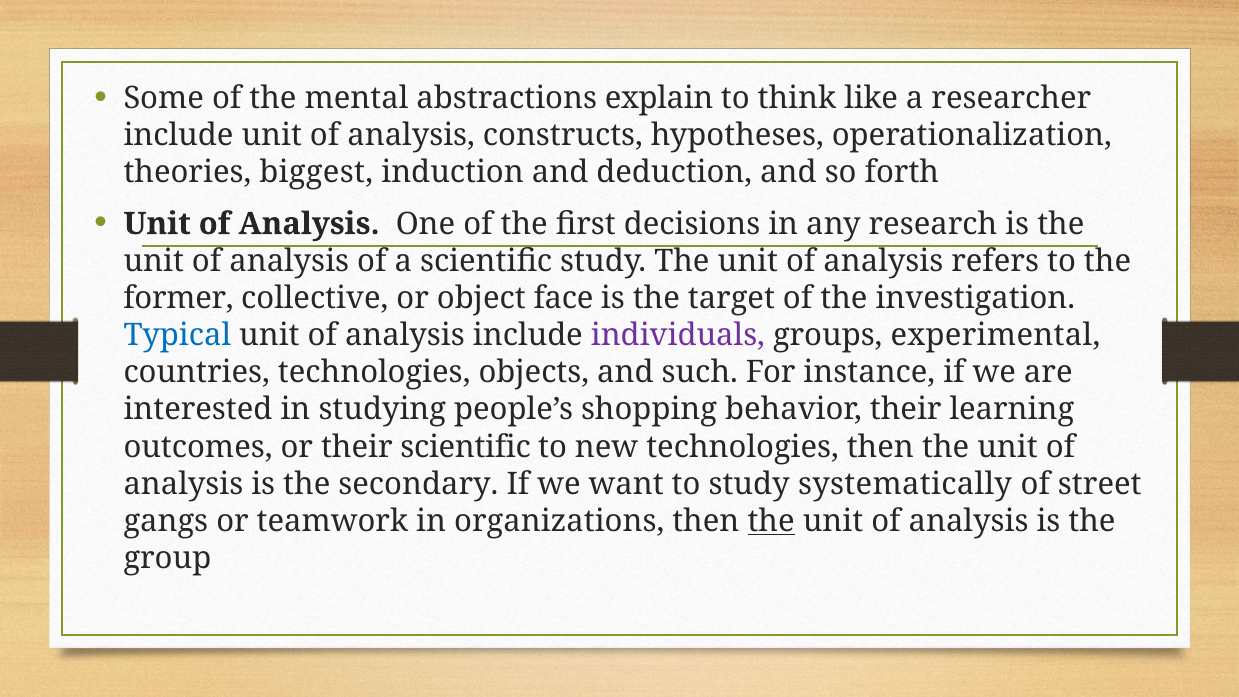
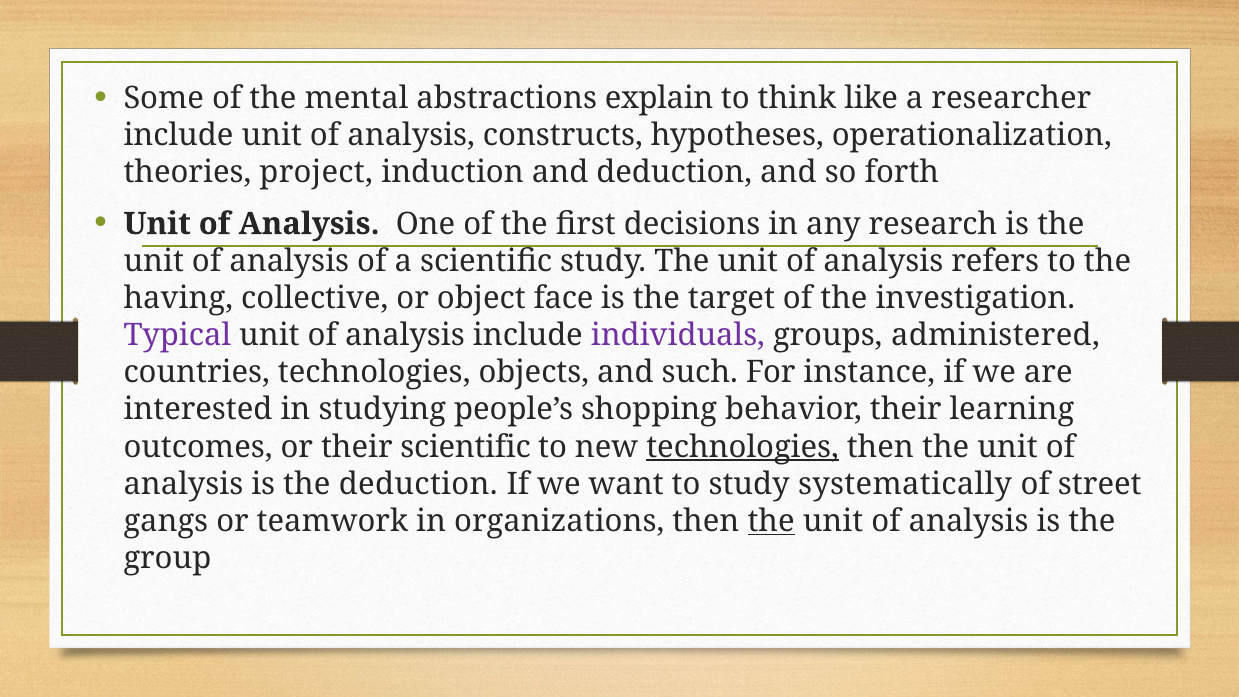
biggest: biggest -> project (316, 173)
former: former -> having (178, 298)
Typical colour: blue -> purple (177, 335)
experimental: experimental -> administered (995, 335)
technologies underline: none -> present (743, 447)
the secondary: secondary -> deduction (418, 484)
